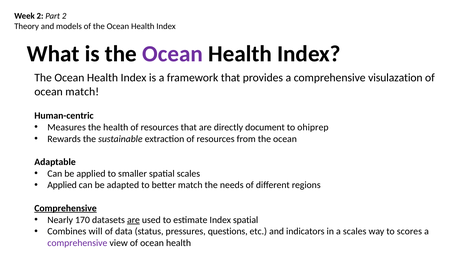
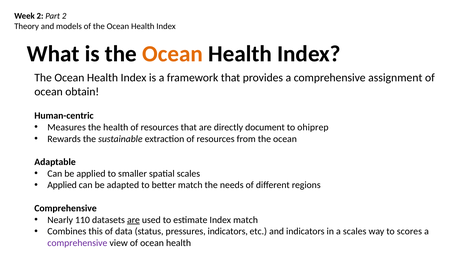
Ocean colour: purple -> orange (172, 54)
visulazation: visulazation -> assignment (395, 78)
ocean match: match -> obtain (82, 92)
Comprehensive underline: present -> none (66, 209)
170: 170 -> 110 (83, 220)
Index spatial: spatial -> match (246, 220)
will: will -> this (96, 232)
pressures questions: questions -> indicators (228, 232)
